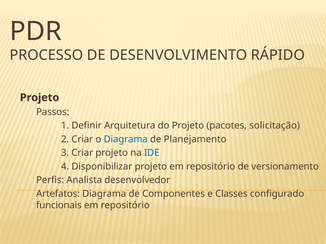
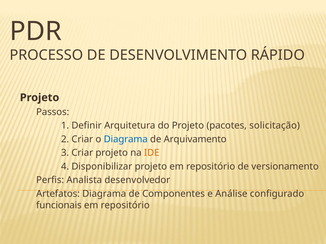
Planejamento: Planejamento -> Arquivamento (195, 139)
IDE colour: blue -> orange (152, 153)
Classes: Classes -> Análise (231, 194)
